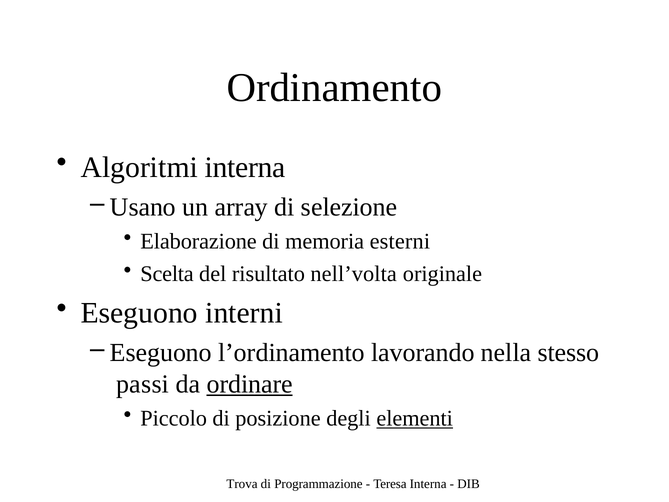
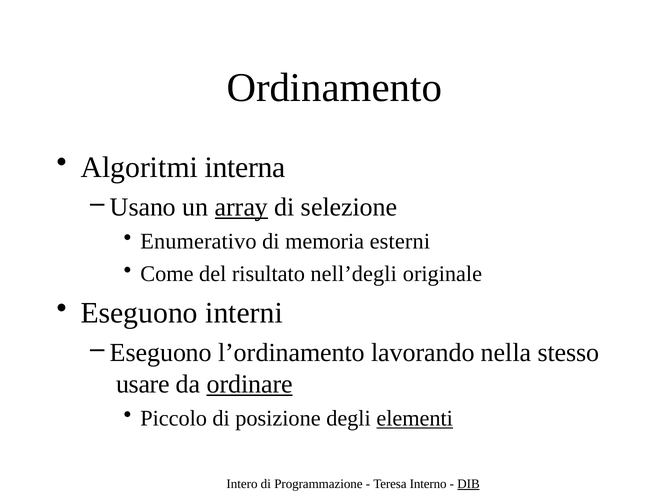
array underline: none -> present (241, 207)
Elaborazione: Elaborazione -> Enumerativo (198, 241)
Scelta: Scelta -> Come (167, 274)
nell’volta: nell’volta -> nell’degli (354, 274)
passi: passi -> usare (143, 384)
Trova: Trova -> Intero (242, 484)
Teresa Interna: Interna -> Interno (428, 484)
DIB underline: none -> present (469, 484)
